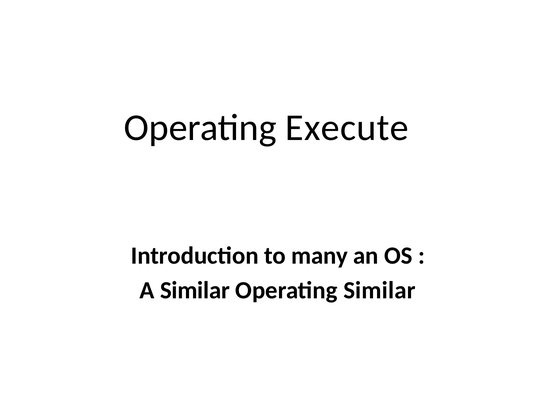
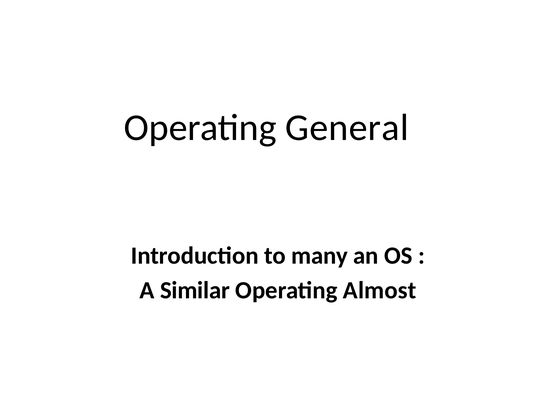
Execute: Execute -> General (347, 128)
Operating Similar: Similar -> Almost (380, 290)
